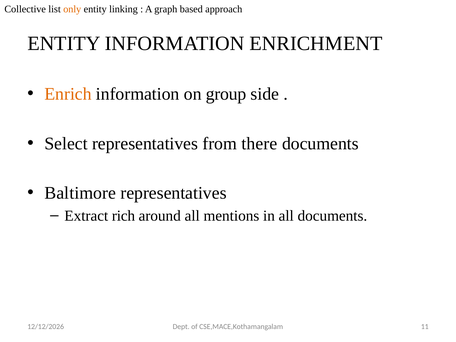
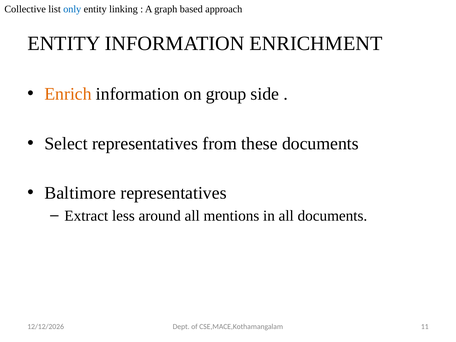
only colour: orange -> blue (72, 9)
there: there -> these (259, 144)
rich: rich -> less (123, 216)
